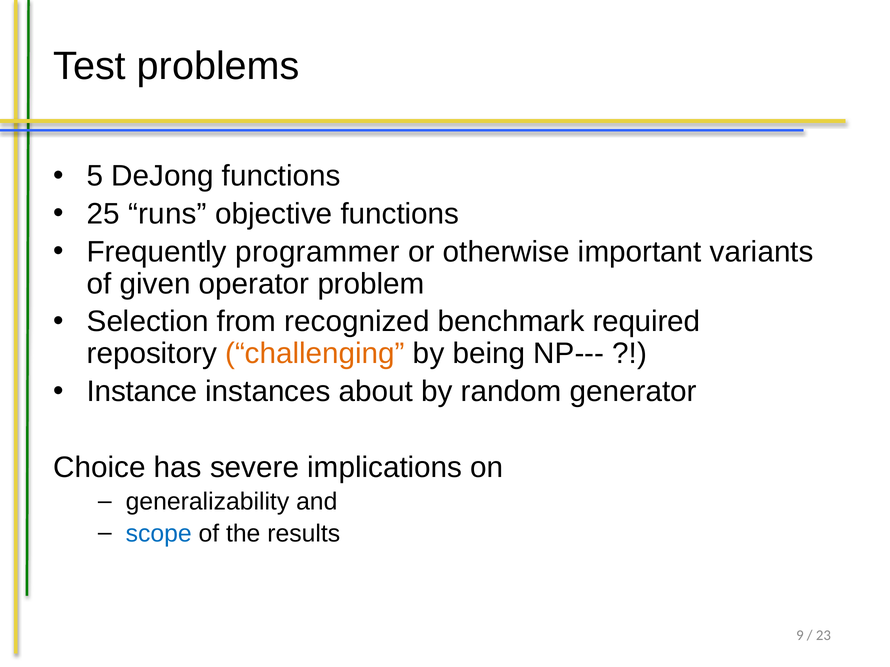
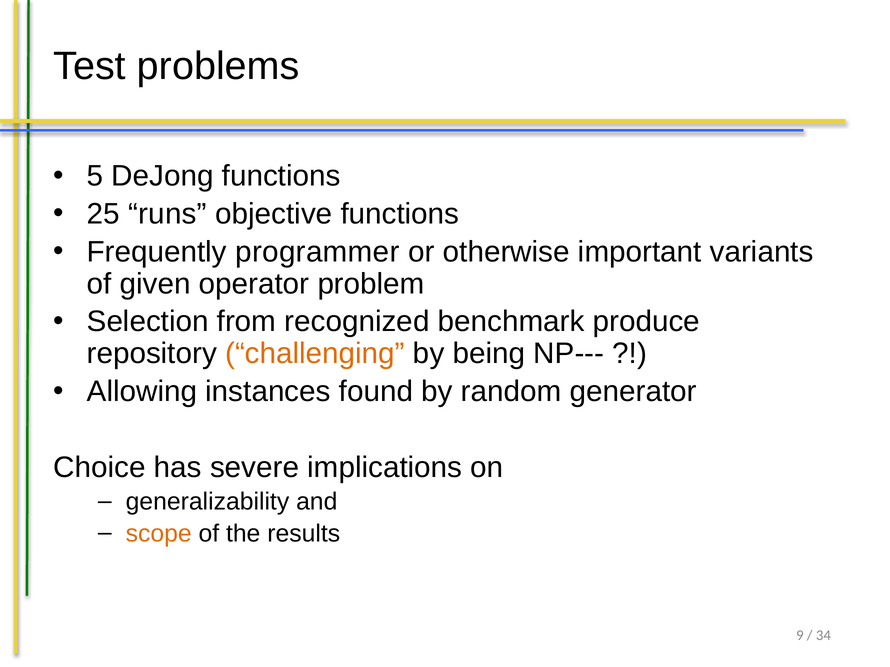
required: required -> produce (646, 322)
Instance: Instance -> Allowing (142, 392)
about: about -> found (376, 392)
scope colour: blue -> orange (159, 534)
23: 23 -> 34 (823, 636)
